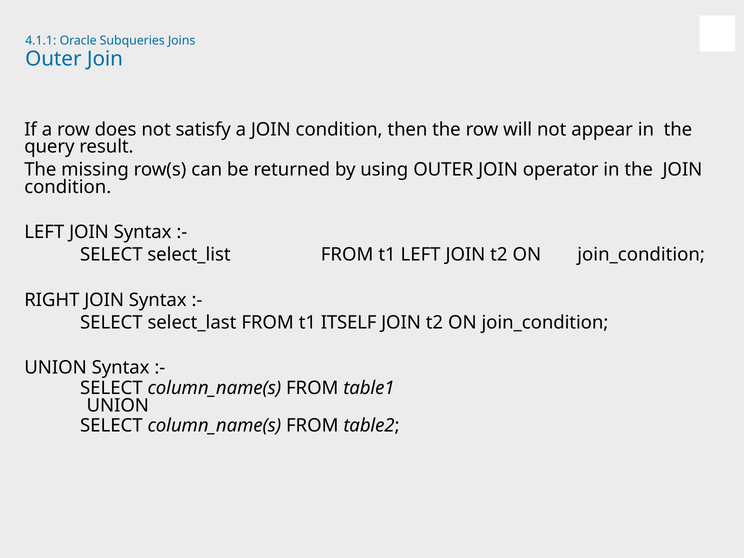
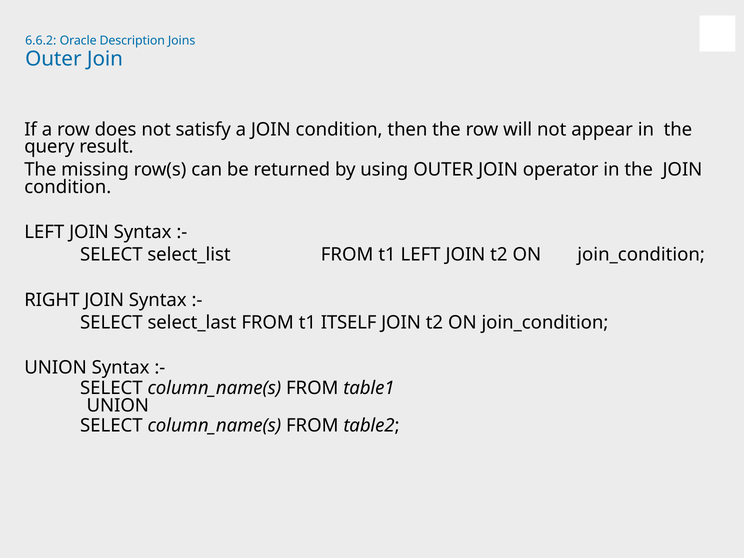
4.1.1: 4.1.1 -> 6.6.2 (41, 41)
Subqueries: Subqueries -> Description (132, 41)
